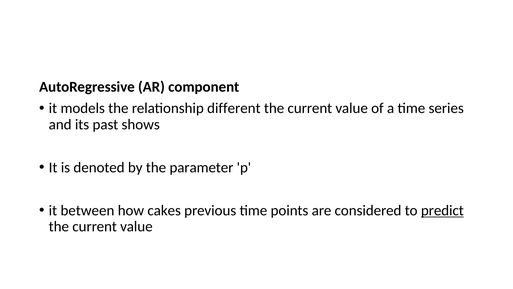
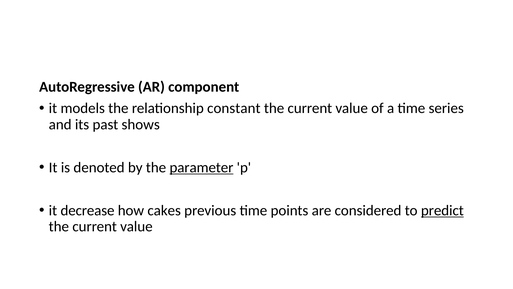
different: different -> constant (234, 108)
parameter underline: none -> present (201, 167)
between: between -> decrease (87, 210)
